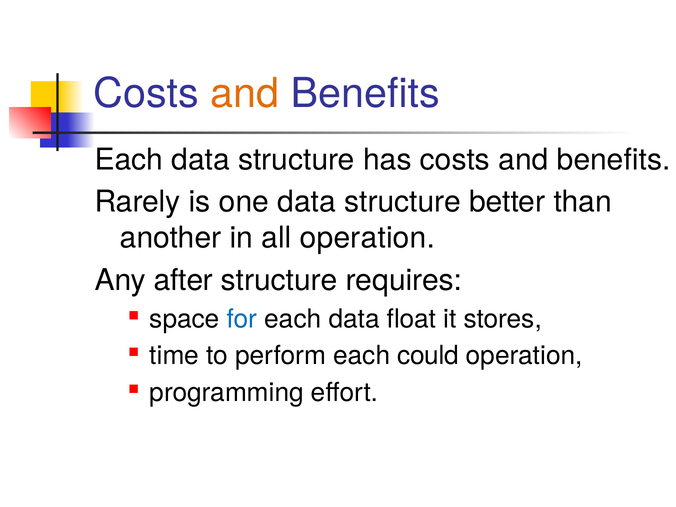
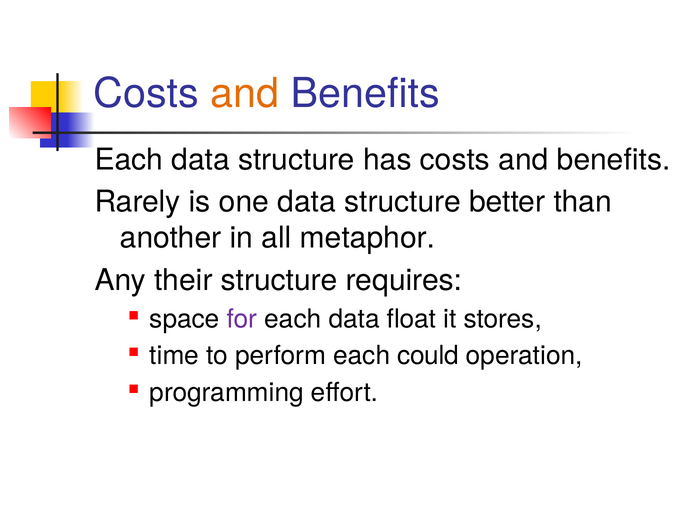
all operation: operation -> metaphor (368, 238)
after: after -> their (183, 280)
for colour: blue -> purple (242, 319)
